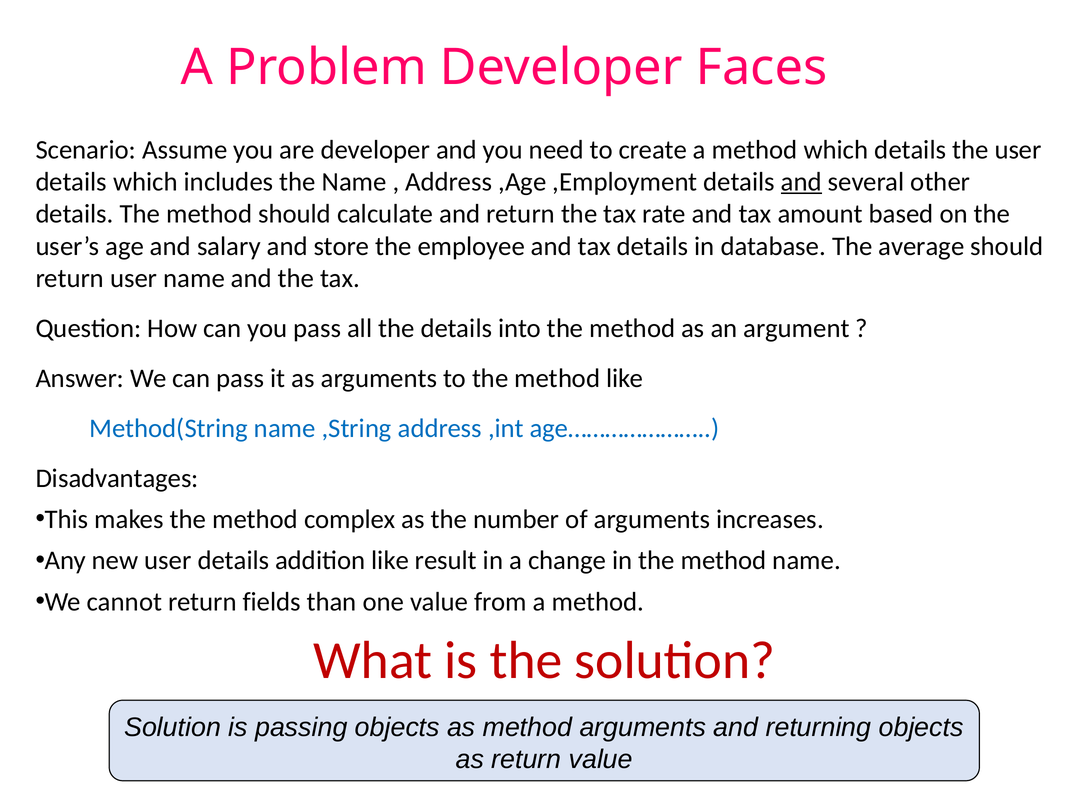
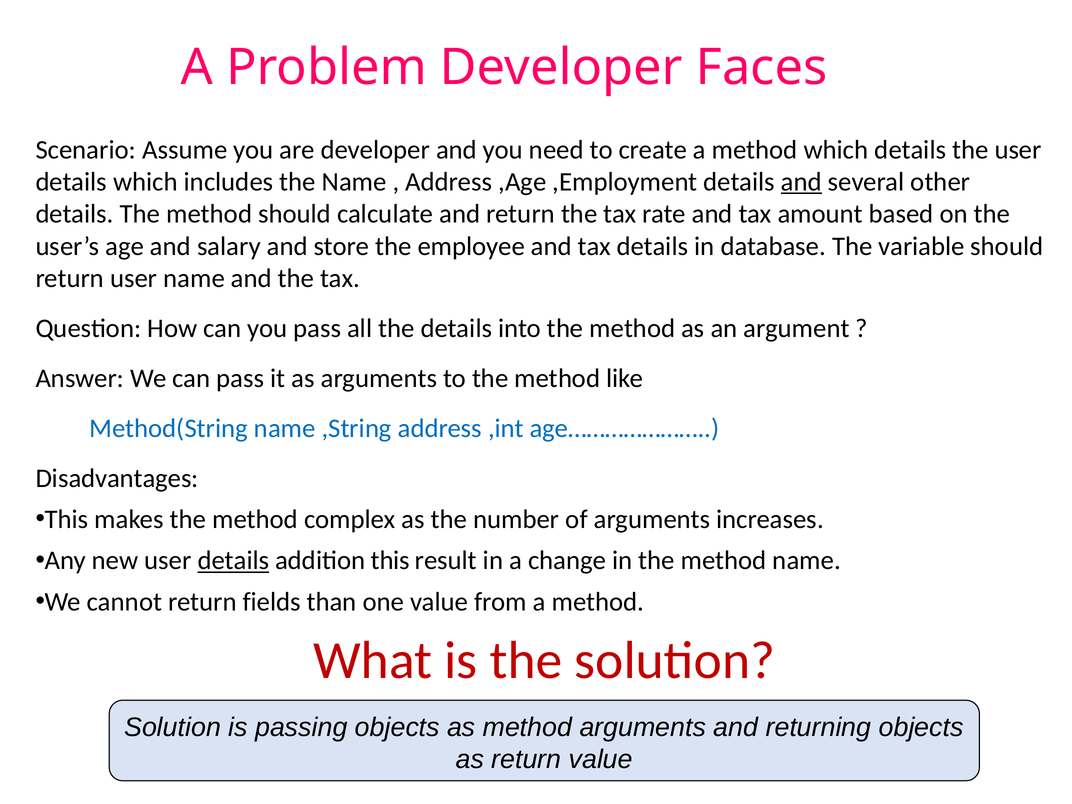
average: average -> variable (921, 246)
details underline: none -> present (233, 561)
addition like: like -> this (390, 561)
